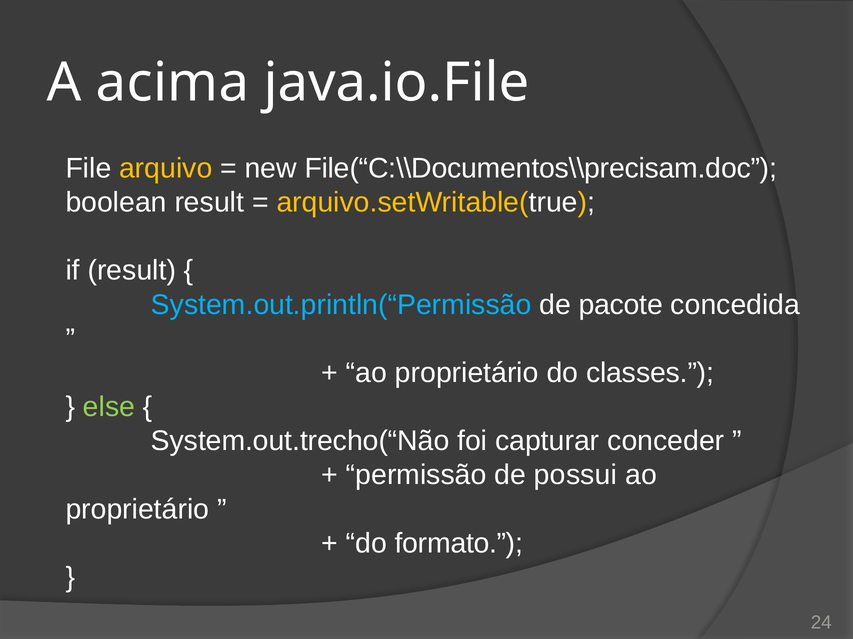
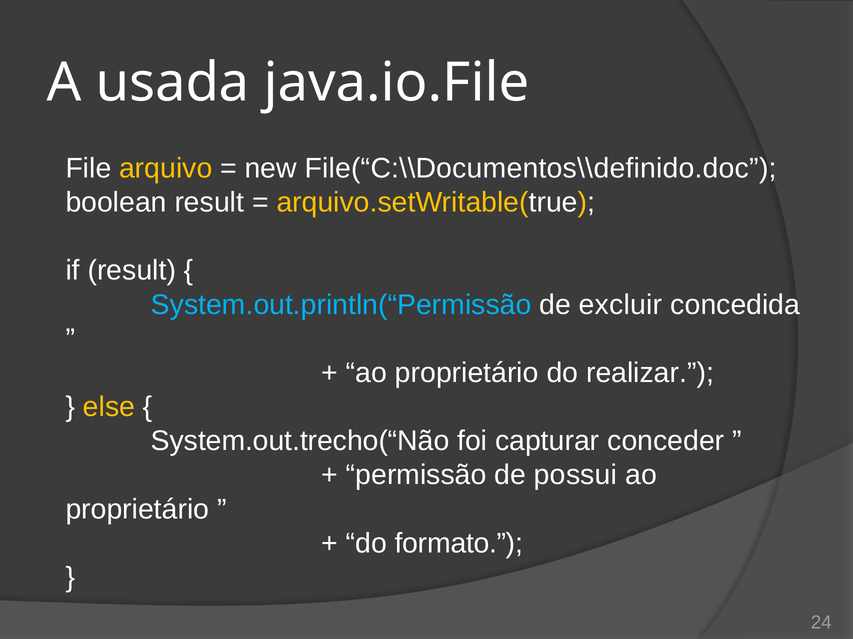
acima: acima -> usada (173, 83)
File(“C:\\Documentos\\precisam.doc: File(“C:\\Documentos\\precisam.doc -> File(“C:\\Documentos\\definido.doc (541, 169)
pacote: pacote -> excluir (621, 305)
classes: classes -> realizar (650, 373)
else colour: light green -> yellow (109, 407)
